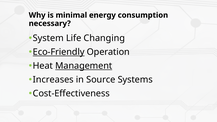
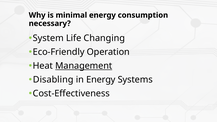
Eco-Friendly underline: present -> none (59, 52)
Increases: Increases -> Disabling (53, 80)
in Source: Source -> Energy (101, 80)
